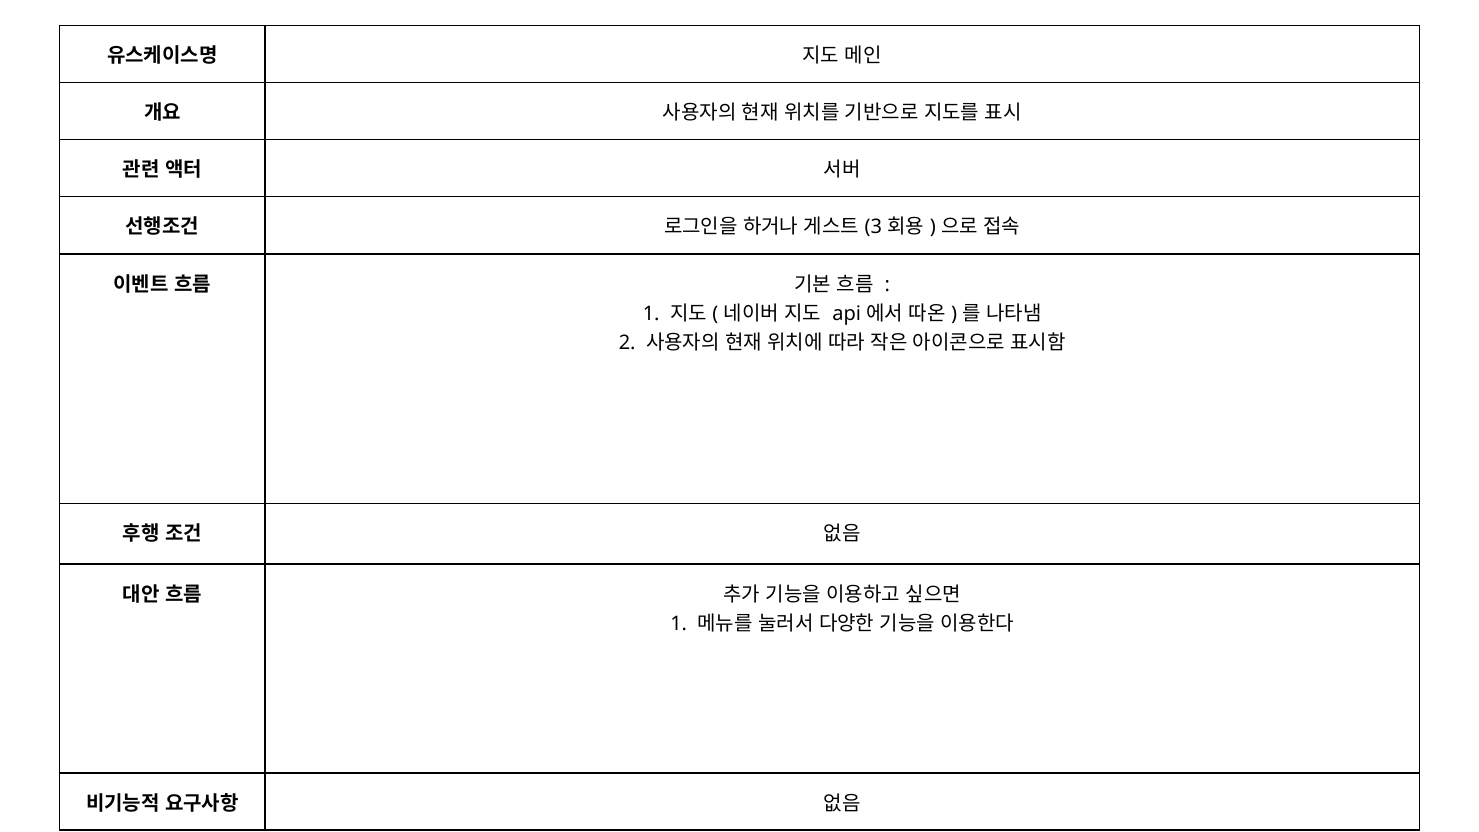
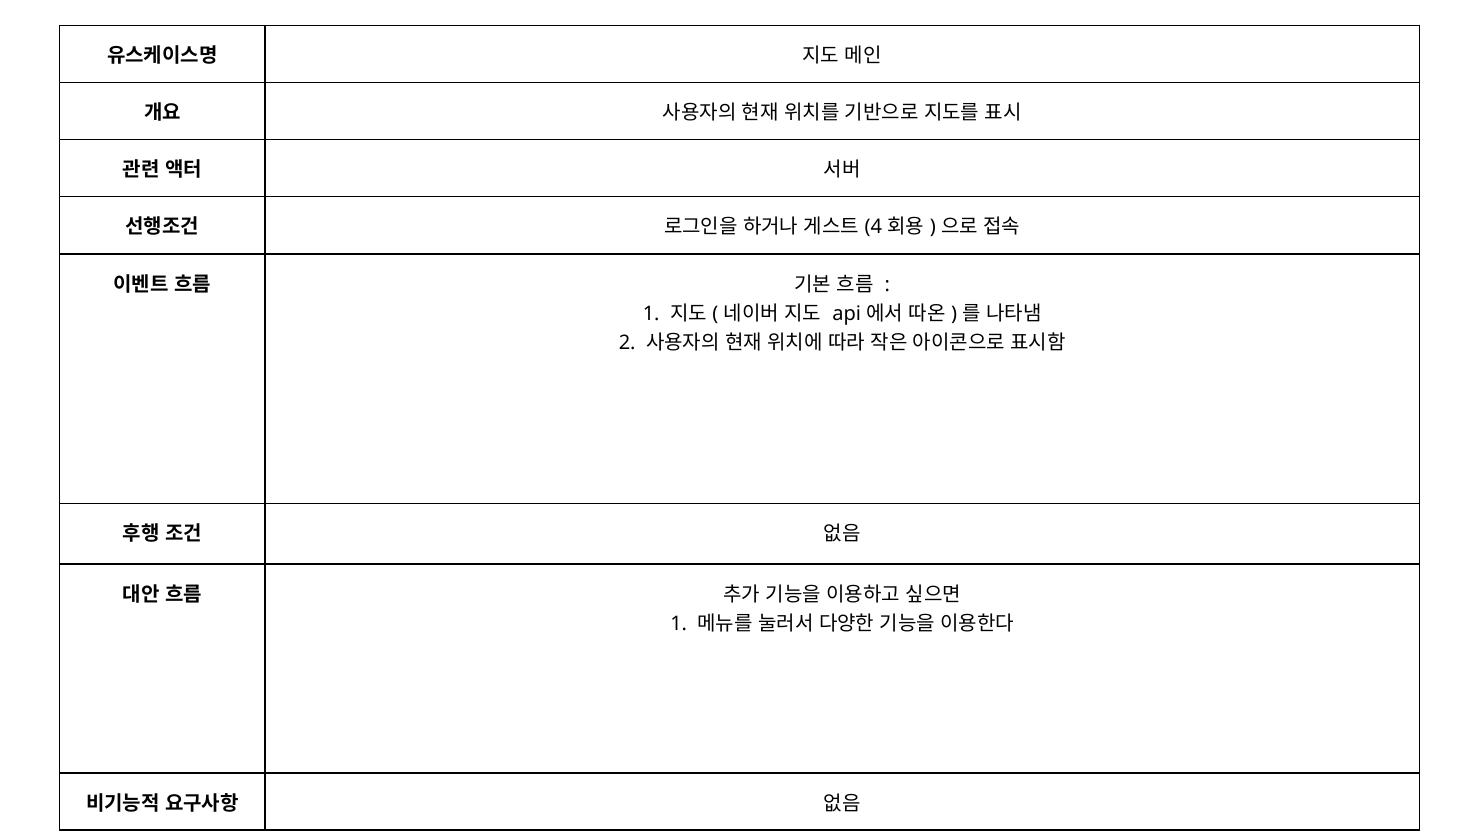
3: 3 -> 4 (873, 227)
